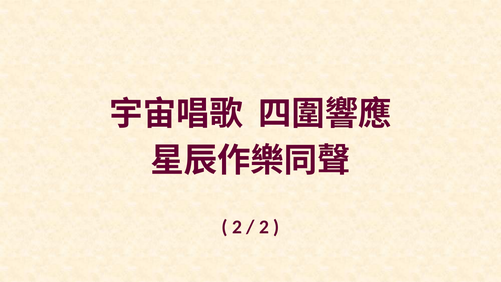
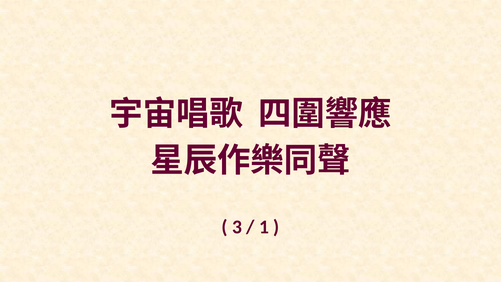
2: 2 -> 3 (237, 227)
2: 2 -> 1 (264, 227)
